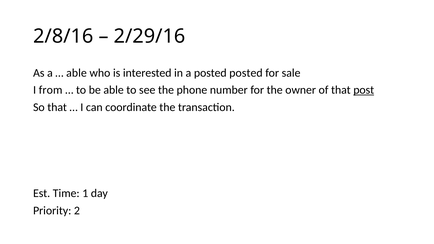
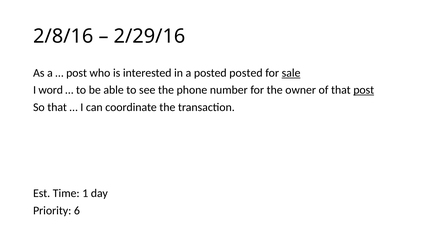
able: able -> post (77, 73)
sale underline: none -> present (291, 73)
from: from -> word (51, 90)
2: 2 -> 6 (77, 211)
